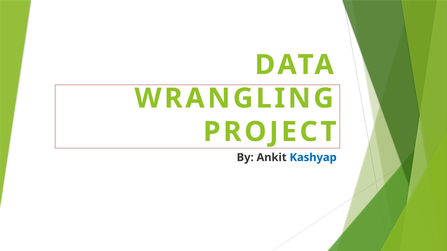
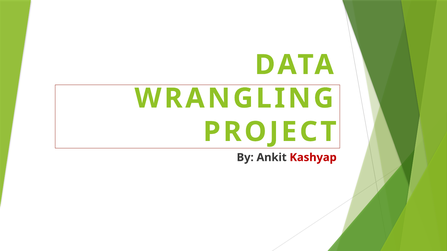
Kashyap colour: blue -> red (313, 158)
